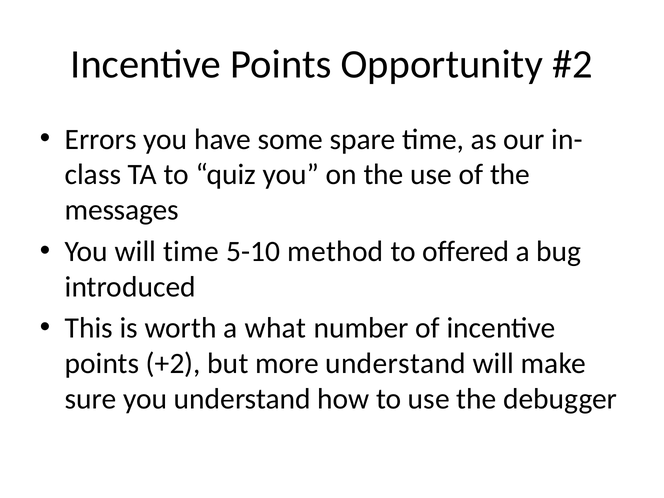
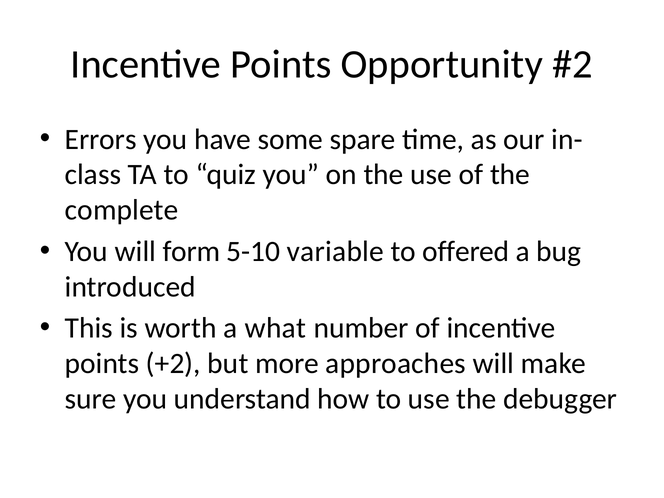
messages: messages -> complete (122, 210)
will time: time -> form (191, 251)
method: method -> variable (335, 251)
more understand: understand -> approaches (396, 364)
